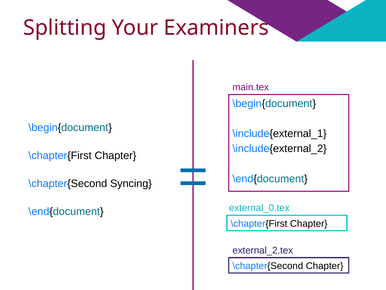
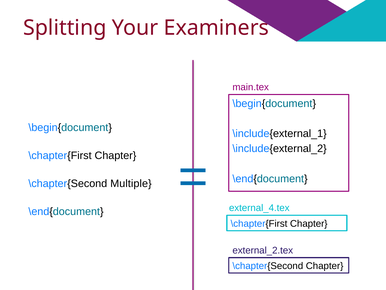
Syncing: Syncing -> Multiple (131, 183)
external_0.tex: external_0.tex -> external_4.tex (259, 208)
